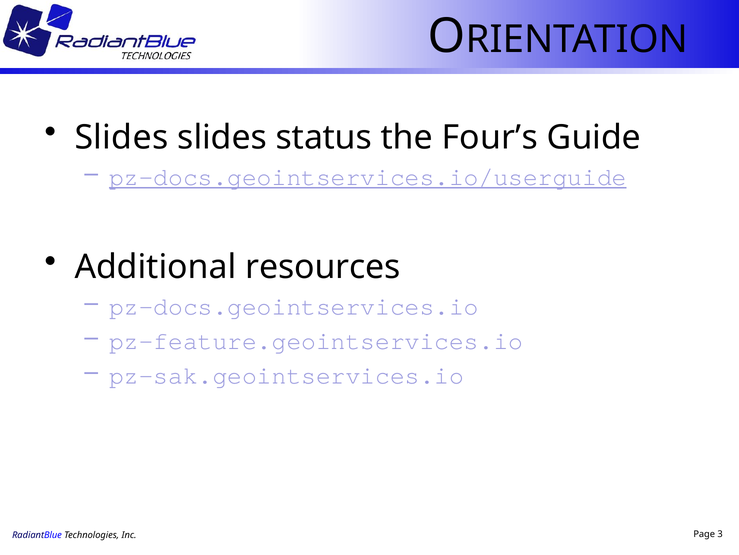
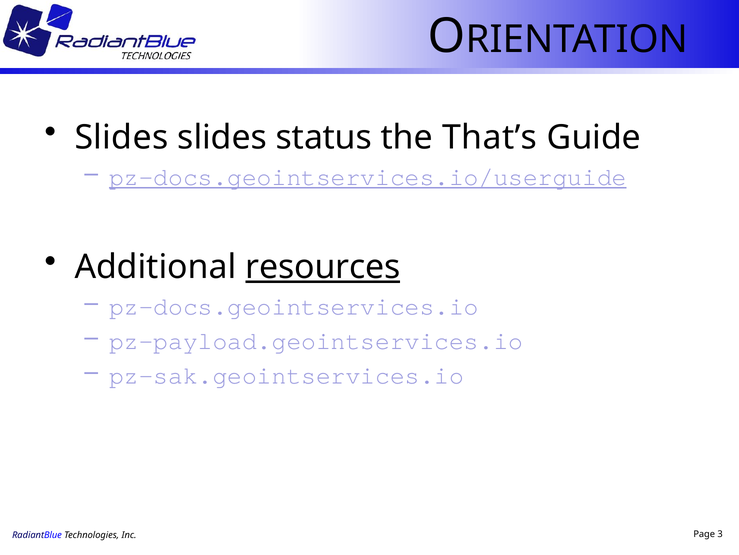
Four’s: Four’s -> That’s (490, 137)
resources underline: none -> present (323, 267)
pz-feature.geointservices.io: pz-feature.geointservices.io -> pz-payload.geointservices.io (316, 341)
